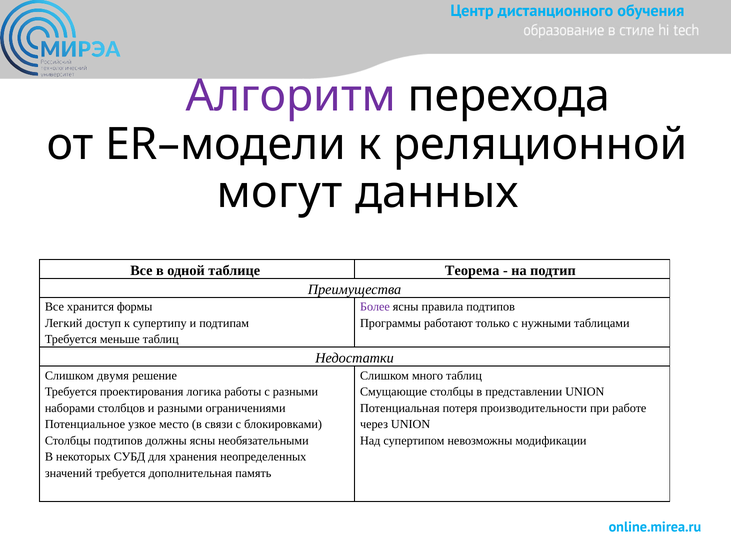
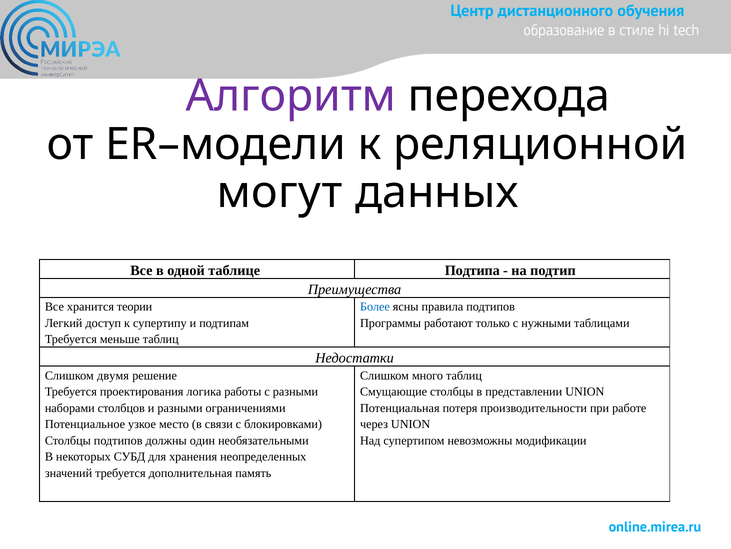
Теорема: Теорема -> Подтипа (472, 270)
формы: формы -> теории (135, 307)
Более colour: purple -> blue (375, 307)
должны ясны: ясны -> один (202, 440)
